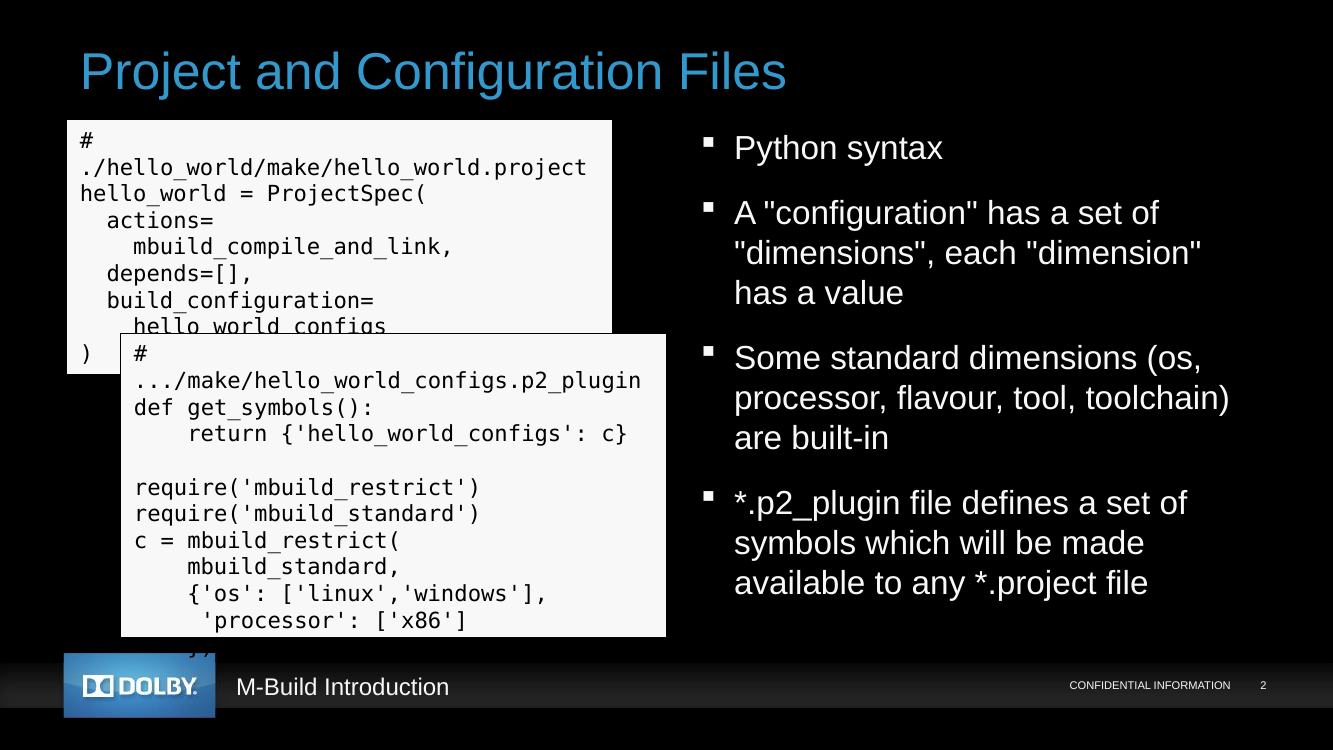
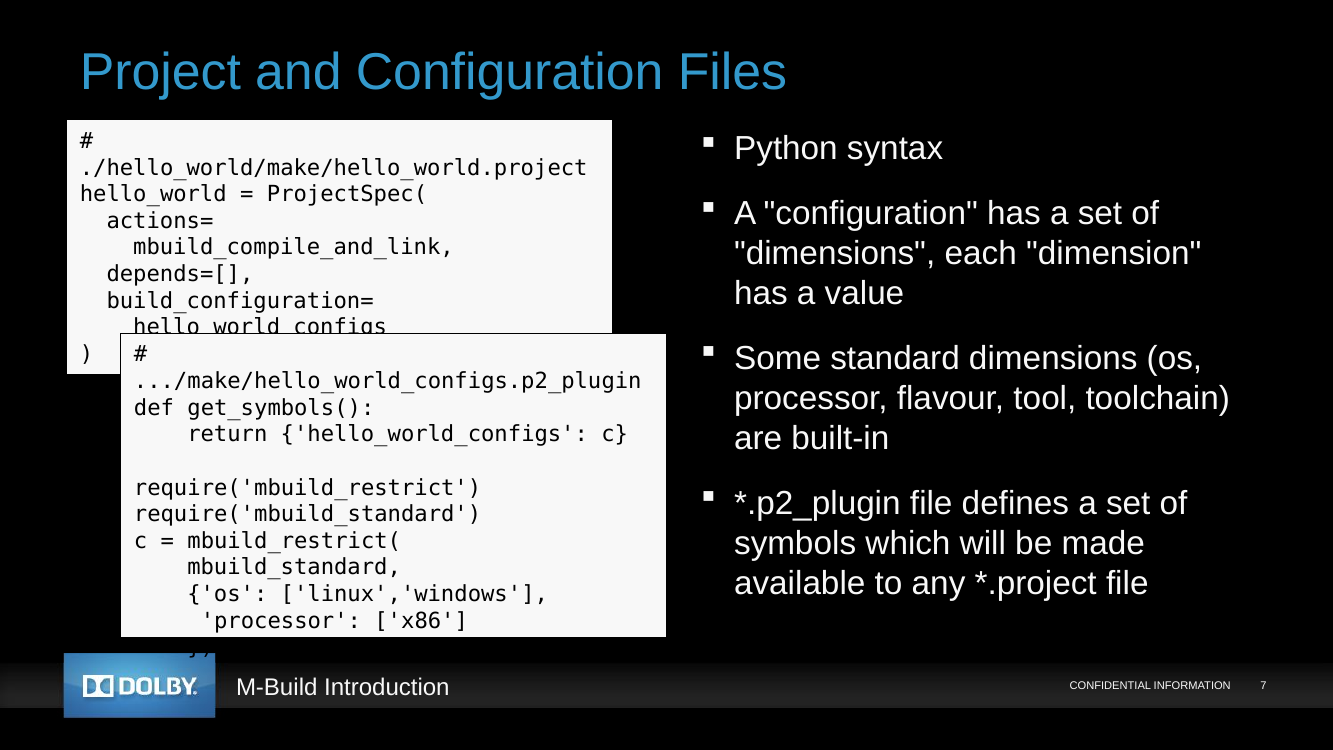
2: 2 -> 7 (1263, 686)
